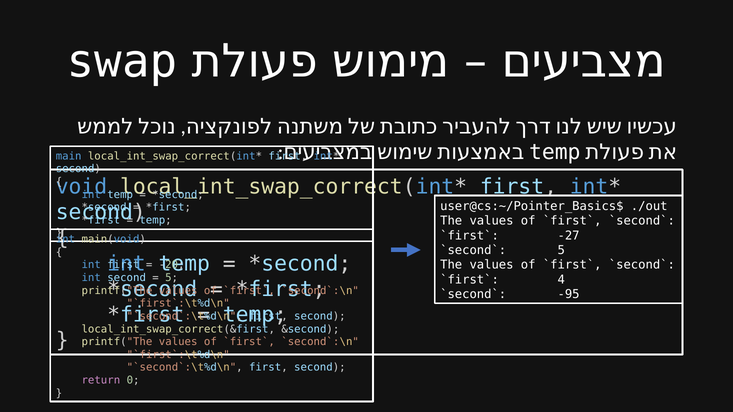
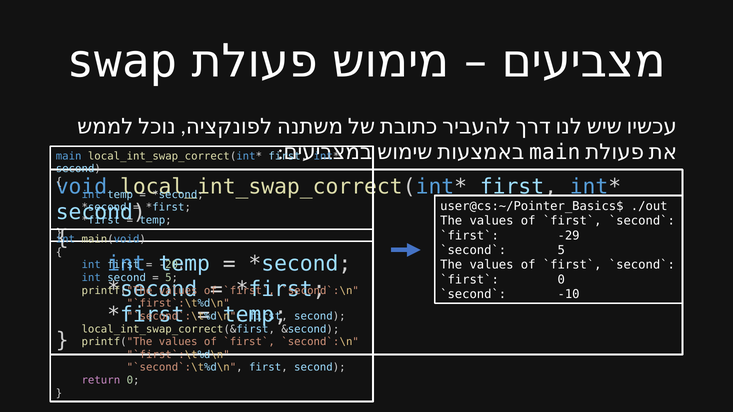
temp: temp -> main (555, 152)
-27: -27 -> -29 (569, 236)
4: 4 -> 0 (561, 280)
-95: -95 -> -10 (569, 294)
